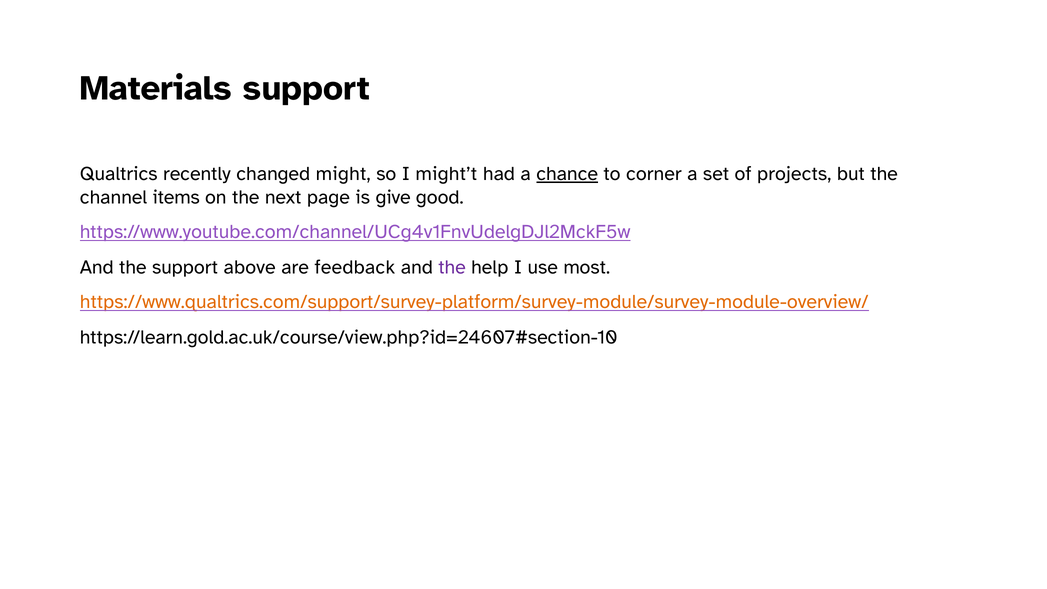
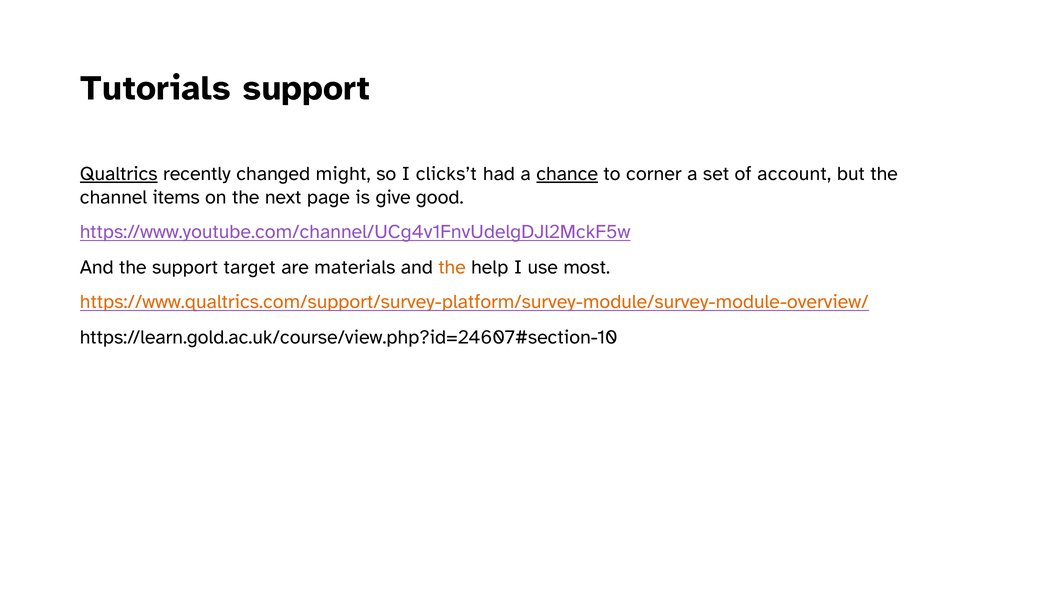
Materials: Materials -> Tutorials (156, 88)
Qualtrics underline: none -> present (119, 174)
might’t: might’t -> clicks’t (446, 174)
projects: projects -> account (794, 174)
above: above -> target (250, 267)
feedback: feedback -> materials (355, 267)
the colour: purple -> orange (452, 267)
